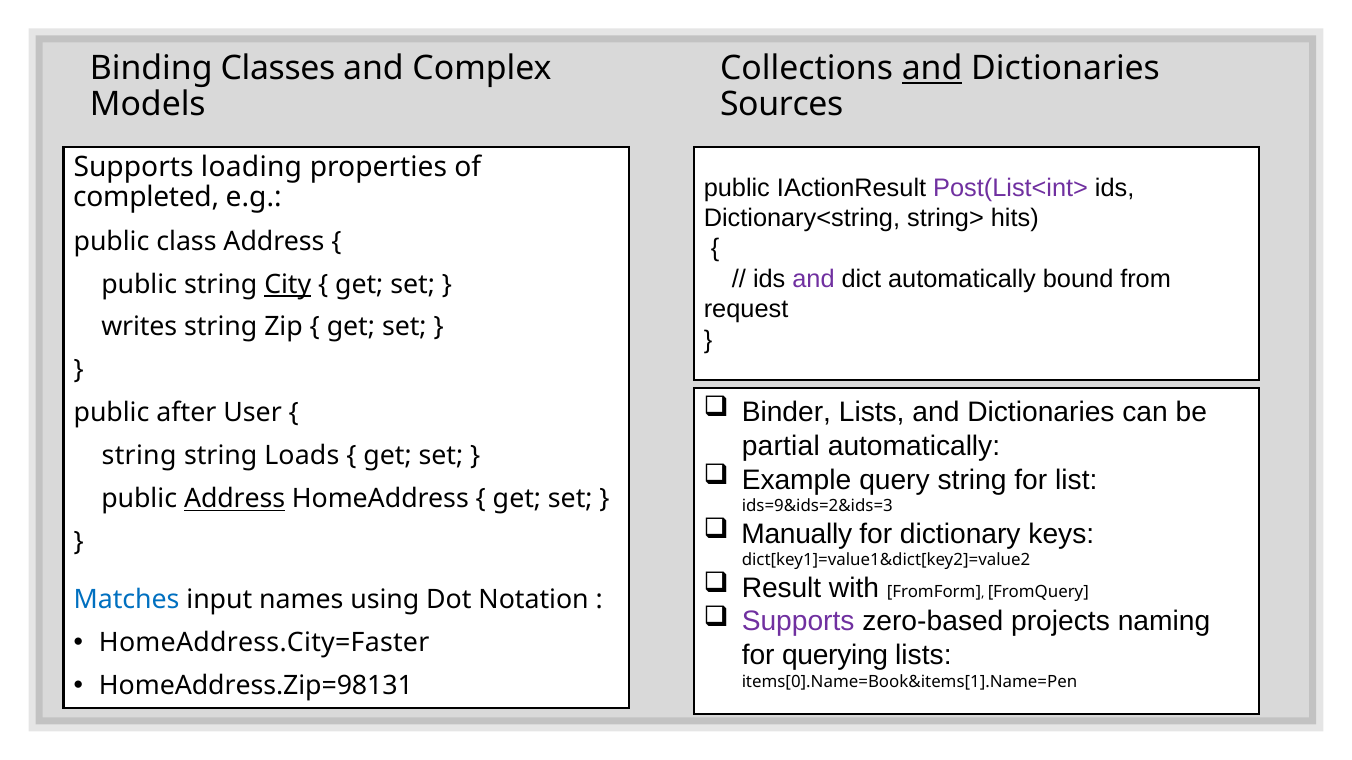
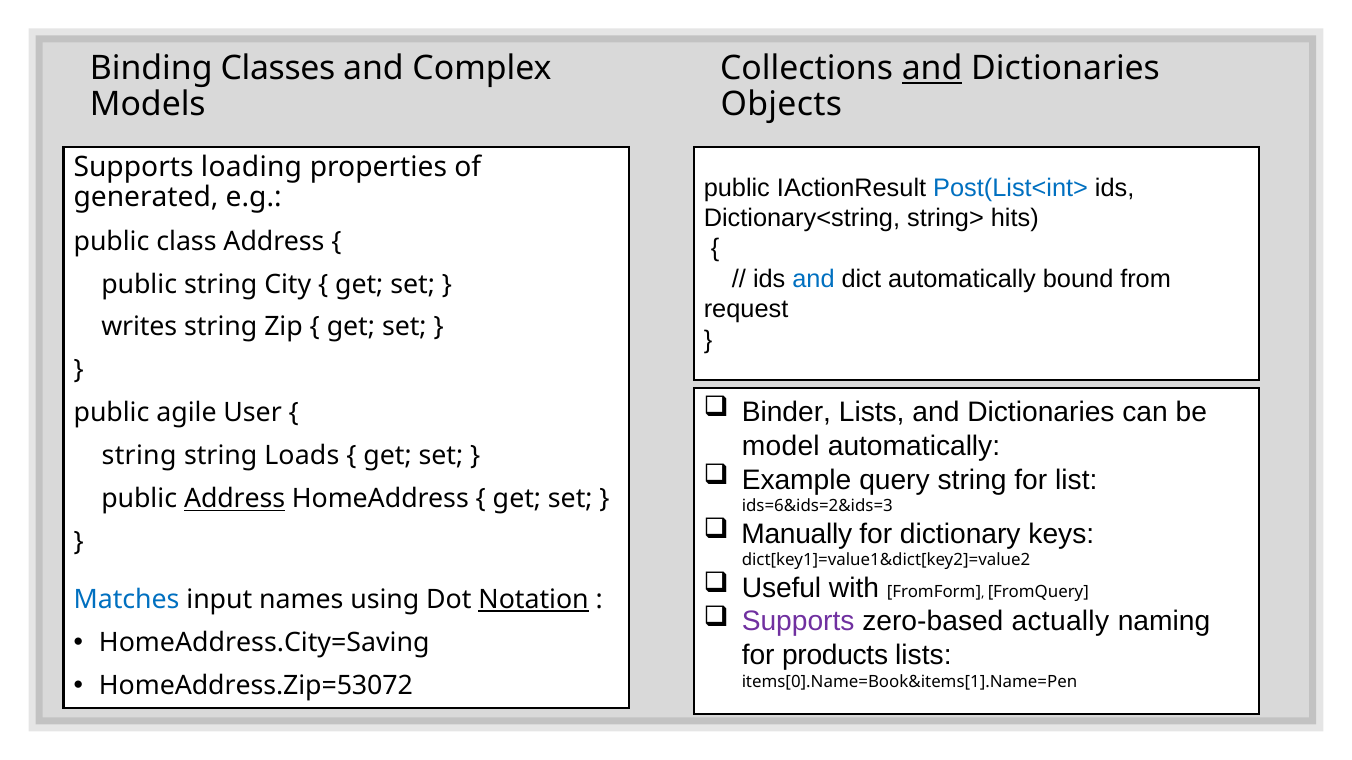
Sources: Sources -> Objects (781, 105)
Post(List<int> colour: purple -> blue (1011, 188)
completed: completed -> generated (146, 198)
and colour: purple -> blue (814, 279)
City underline: present -> none (288, 284)
after: after -> agile (186, 413)
partial: partial -> model (781, 446)
ids=9&ids=2&ids=3: ids=9&ids=2&ids=3 -> ids=6&ids=2&ids=3 (817, 506)
Result: Result -> Useful (781, 588)
Notation underline: none -> present (534, 600)
projects: projects -> actually (1060, 622)
HomeAddress.City=Faster: HomeAddress.City=Faster -> HomeAddress.City=Saving (264, 643)
querying: querying -> products (835, 656)
HomeAddress.Zip=98131: HomeAddress.Zip=98131 -> HomeAddress.Zip=53072 (256, 686)
